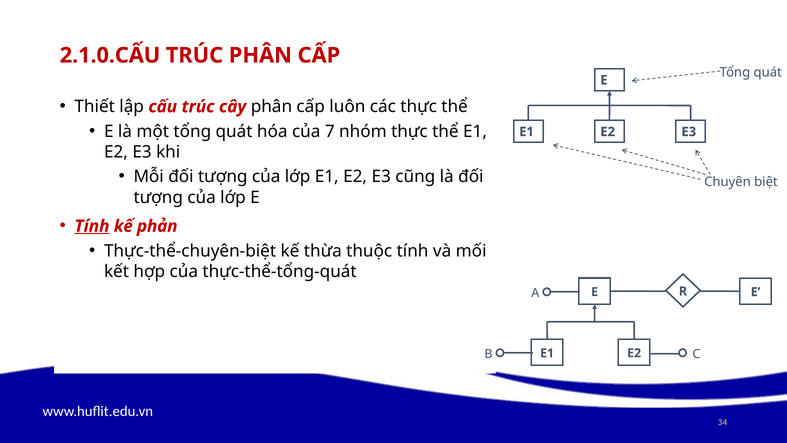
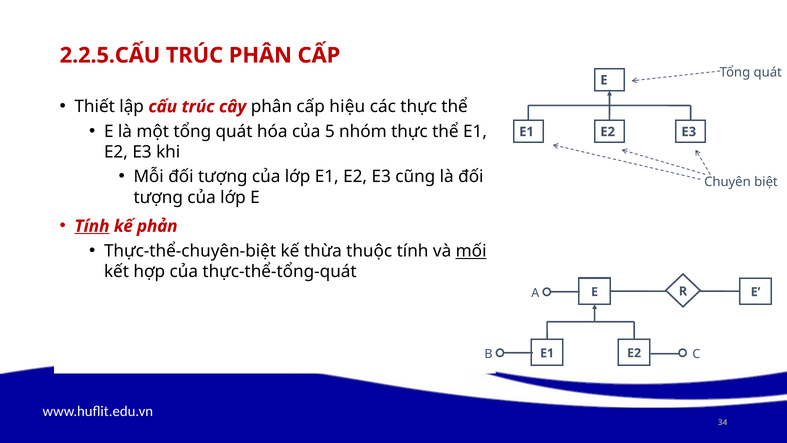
2.1.0.CẤU: 2.1.0.CẤU -> 2.2.5.CẤU (110, 55)
luôn: luôn -> hiệu (347, 107)
7: 7 -> 5 (330, 131)
mối underline: none -> present (471, 251)
